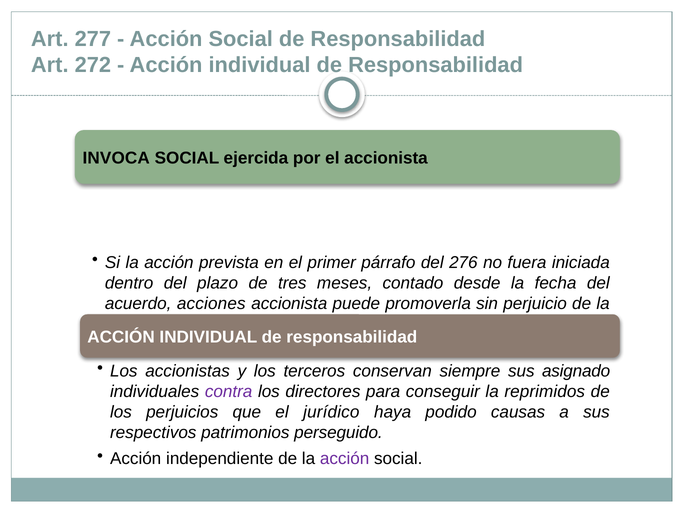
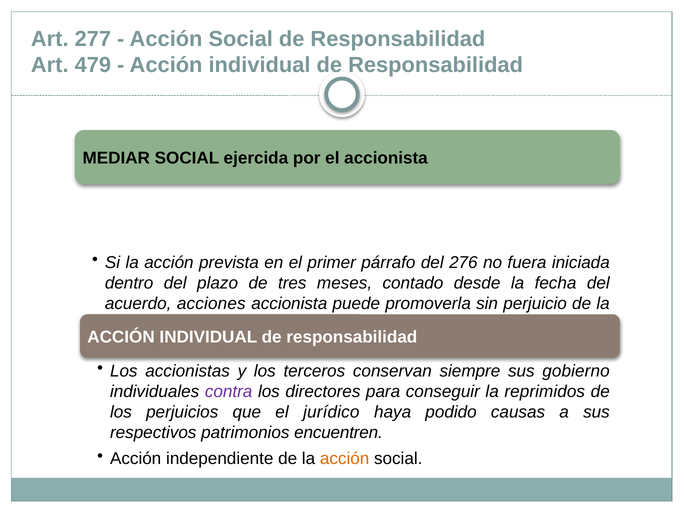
272: 272 -> 479 (93, 65)
INVOCA: INVOCA -> MEDIAR (116, 158)
asignado: asignado -> gobierno (576, 371)
perseguido: perseguido -> encuentren (338, 432)
acción colour: purple -> orange (345, 459)
